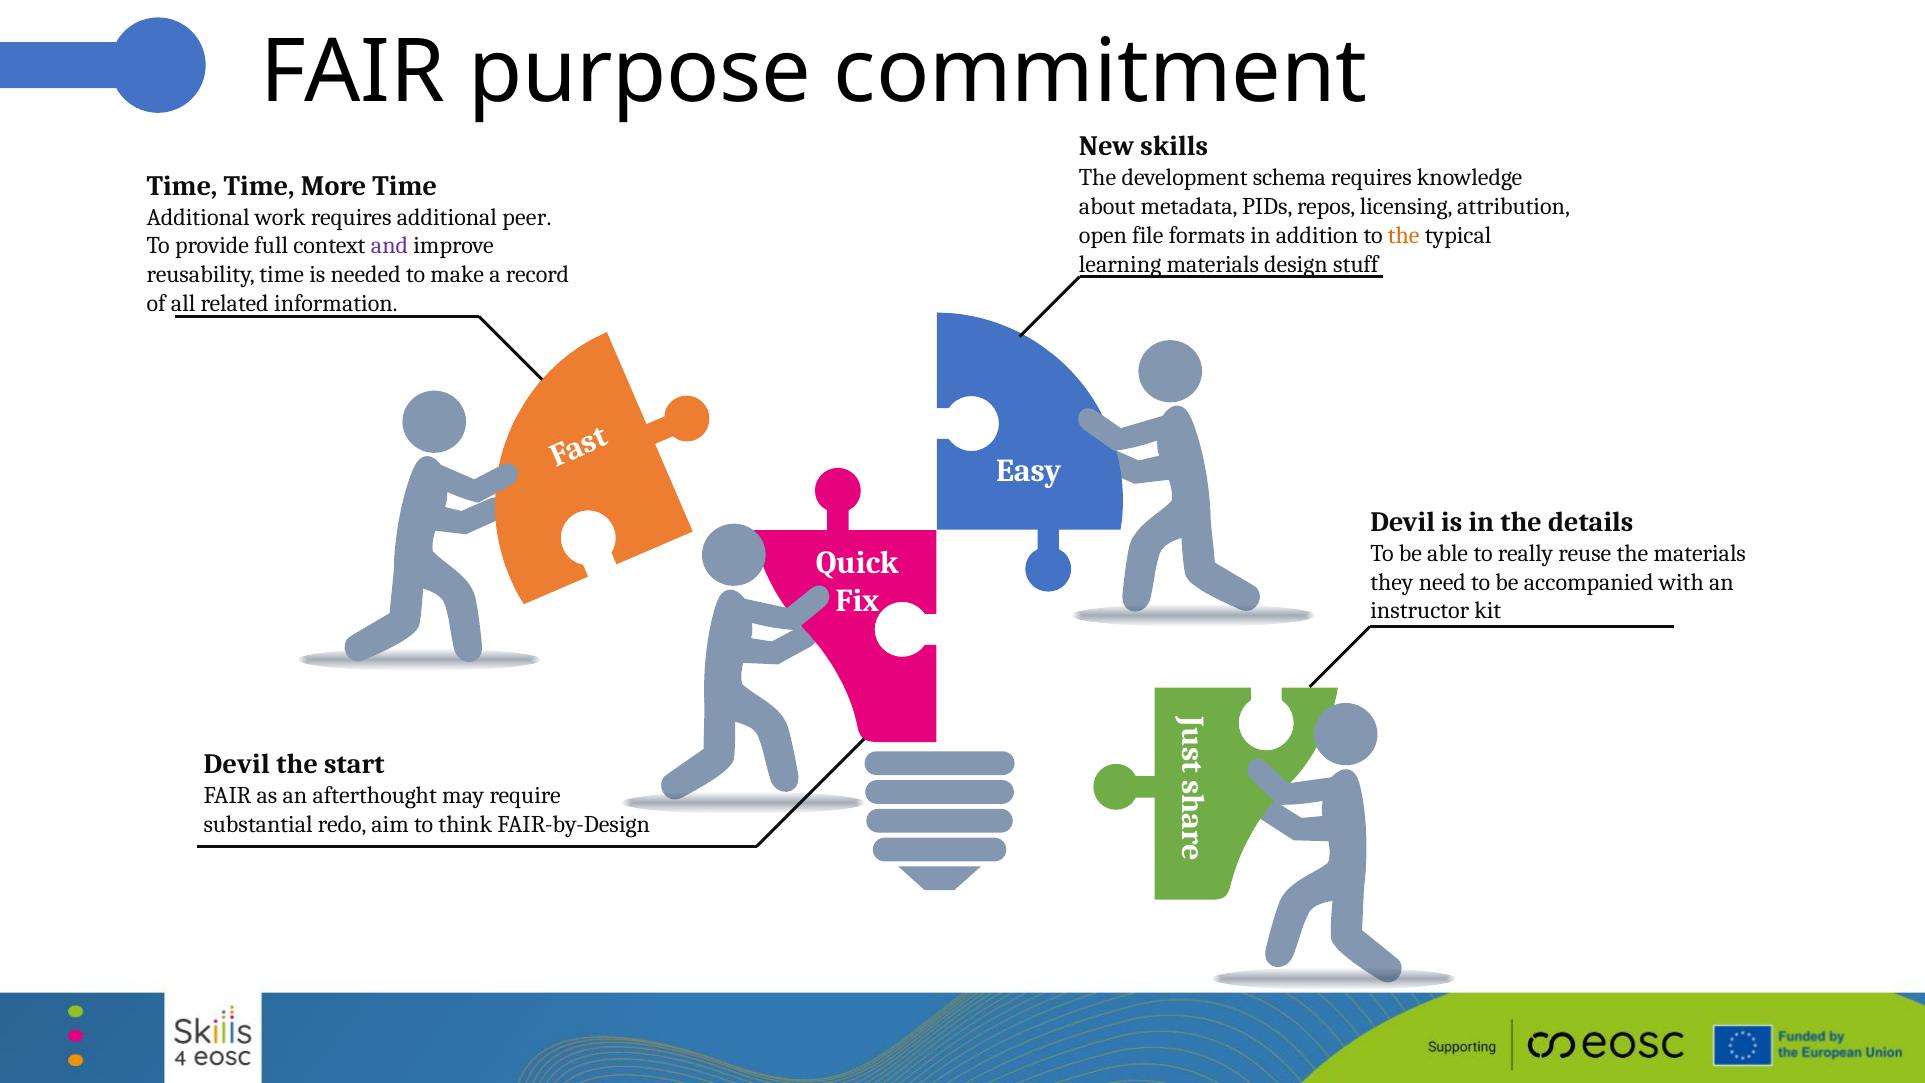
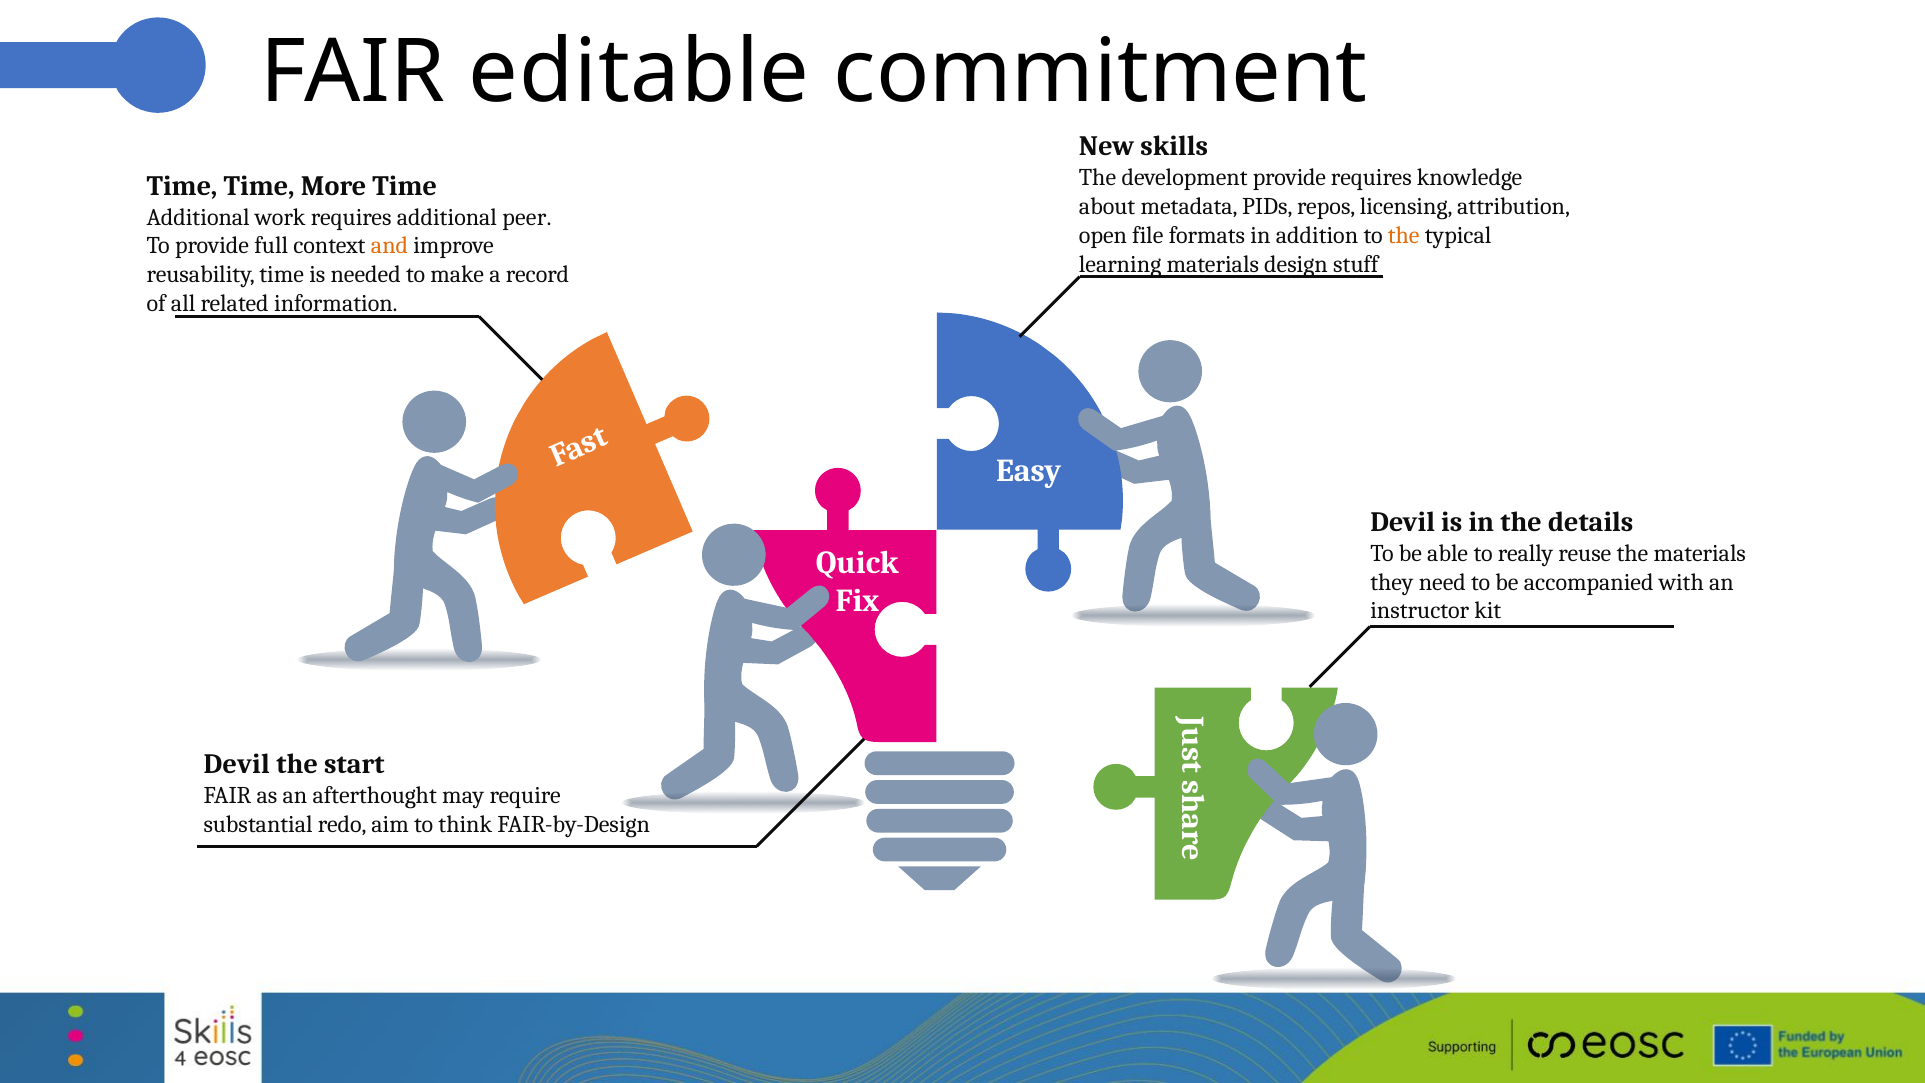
purpose: purpose -> editable (639, 72)
development schema: schema -> provide (1289, 178)
and colour: purple -> orange (390, 246)
